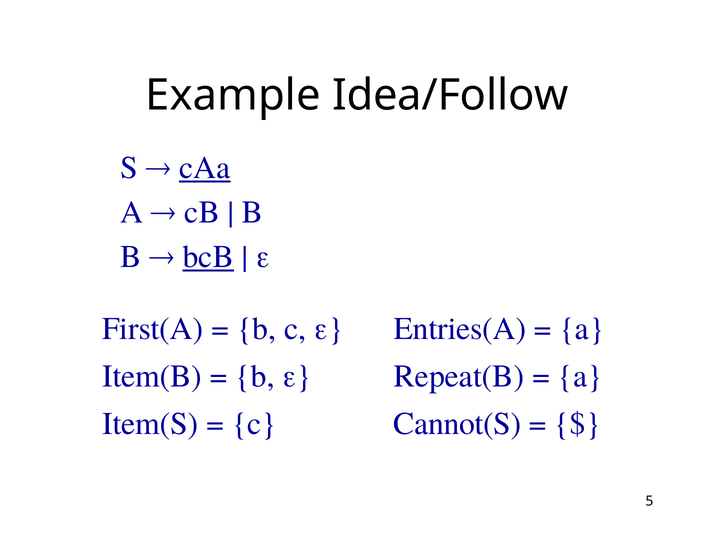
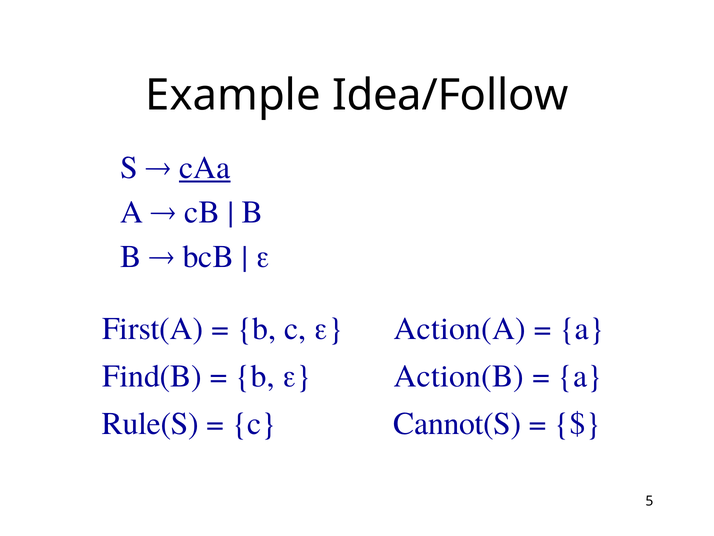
bcB underline: present -> none (208, 256)
Entries(A: Entries(A -> Action(A (460, 328)
Item(B: Item(B -> Find(B (152, 376)
Repeat(B: Repeat(B -> Action(B (459, 376)
Item(S: Item(S -> Rule(S (150, 423)
